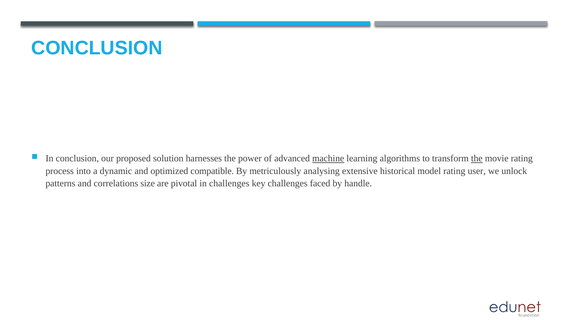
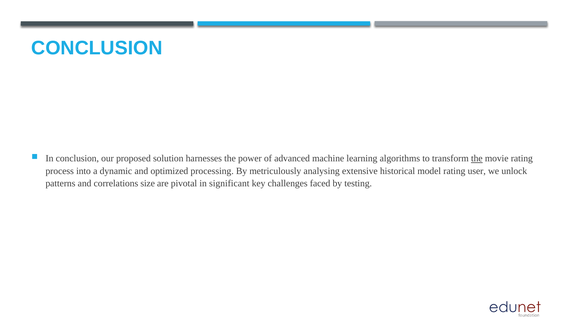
machine underline: present -> none (328, 158)
compatible: compatible -> processing (212, 171)
in challenges: challenges -> significant (229, 183)
handle: handle -> testing (358, 183)
